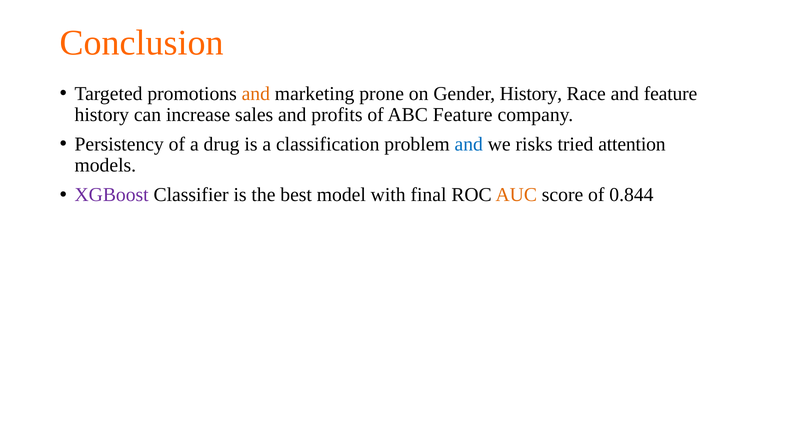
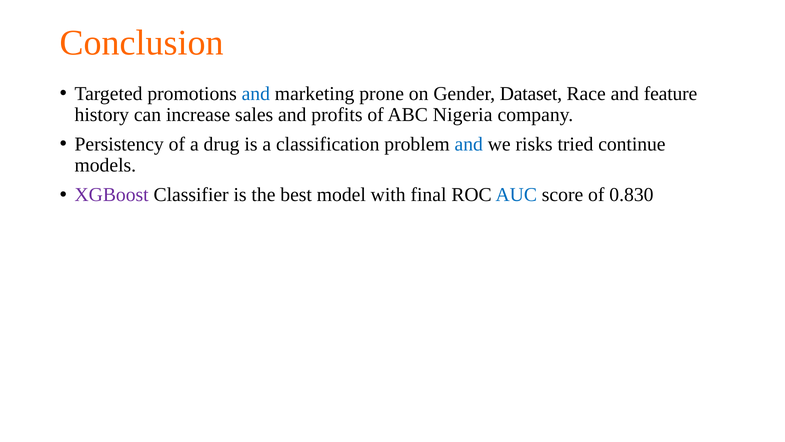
and colour: orange -> blue (256, 94)
Gender History: History -> Dataset (531, 94)
ABC Feature: Feature -> Nigeria (463, 115)
attention: attention -> continue (632, 144)
AUC colour: orange -> blue (516, 195)
0.844: 0.844 -> 0.830 (631, 195)
